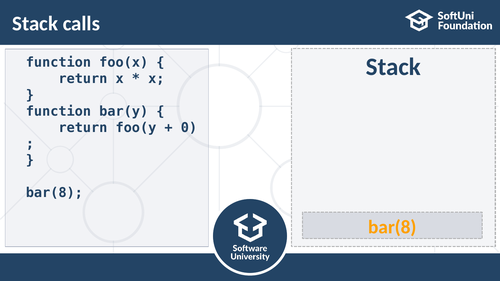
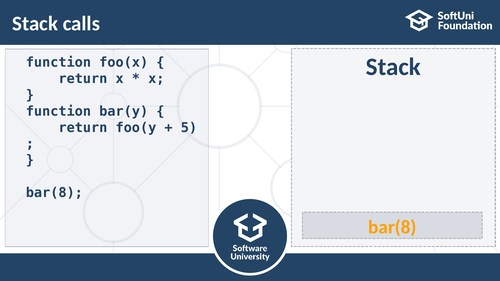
0: 0 -> 5 (189, 128)
